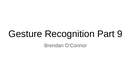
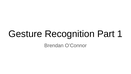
9: 9 -> 1 (120, 34)
